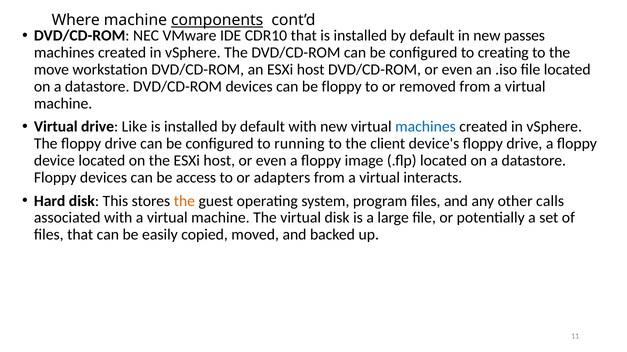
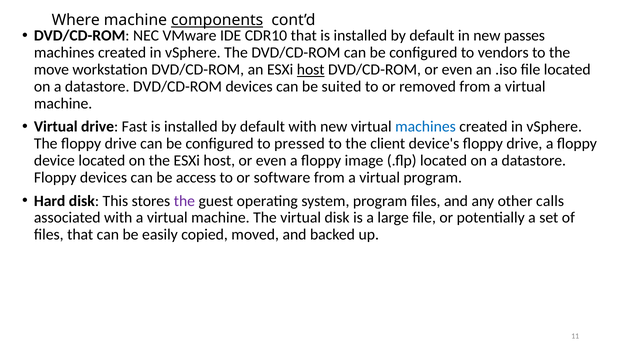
creating: creating -> vendors (503, 53)
host underline: none -> present (311, 70)
be floppy: floppy -> suited (342, 87)
Like: Like -> Fast (135, 127)
running: running -> pressed (299, 144)
adapters: adapters -> software (282, 178)
virtual interacts: interacts -> program (433, 178)
the colour: orange -> purple (184, 201)
